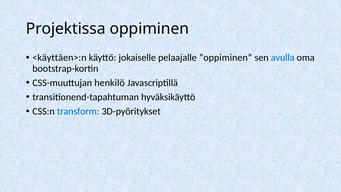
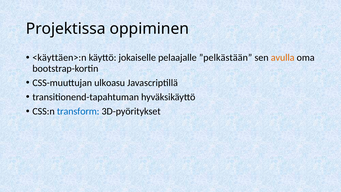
”oppiminen: ”oppiminen -> ”pelkästään (226, 58)
avulla colour: blue -> orange (283, 58)
henkilö: henkilö -> ulkoasu (110, 83)
